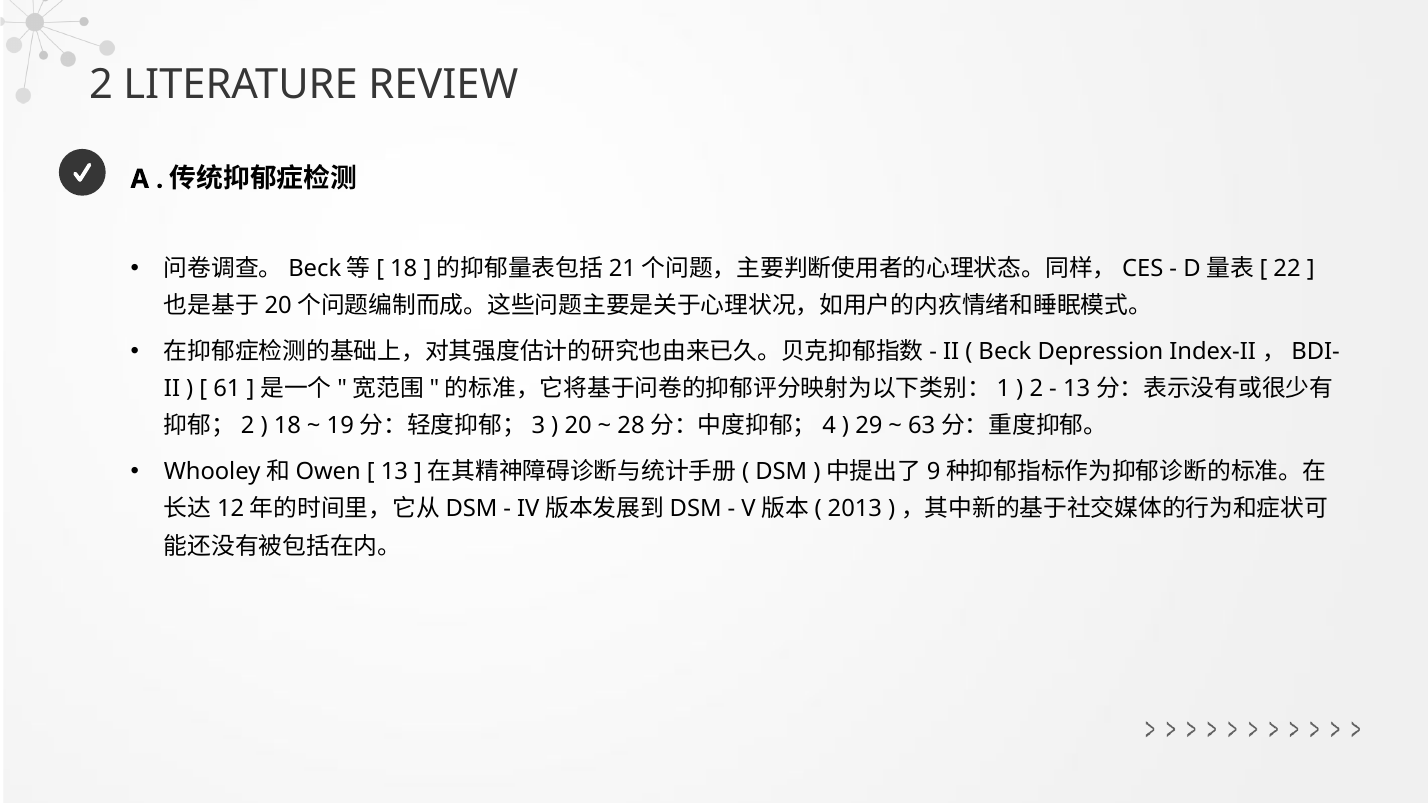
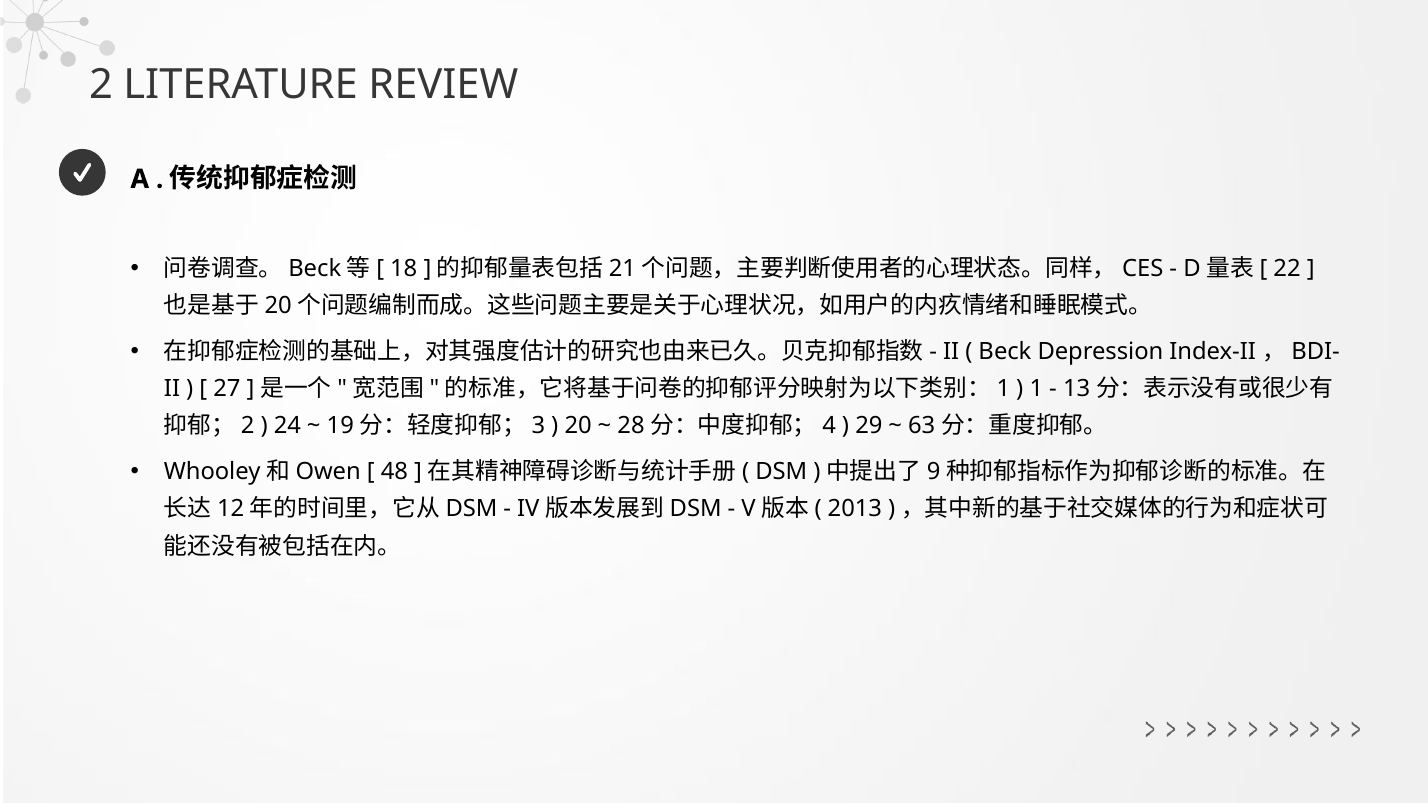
61: 61 -> 27 (227, 389)
2: 2 -> 1 (1036, 389)
18: 18 -> 24 (287, 426)
13: 13 -> 48 (394, 472)
